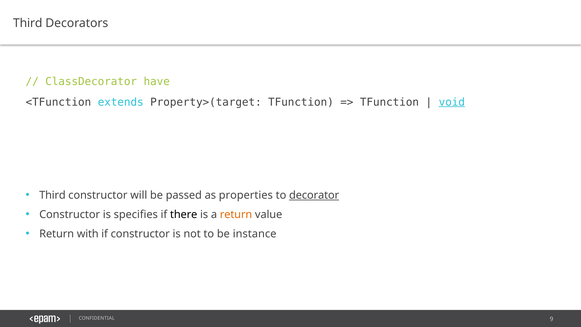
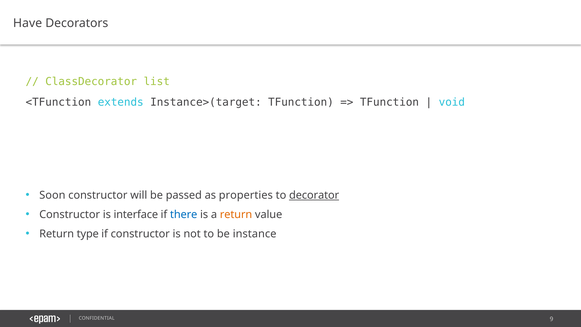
Third: Third -> Have (28, 23)
have: have -> list (157, 81)
Property>(target: Property>(target -> Instance>(target (206, 102)
void underline: present -> none (452, 102)
Third: Third -> Soon (52, 195)
specifies: specifies -> interface (136, 214)
there colour: black -> blue (184, 214)
with: with -> type (88, 234)
